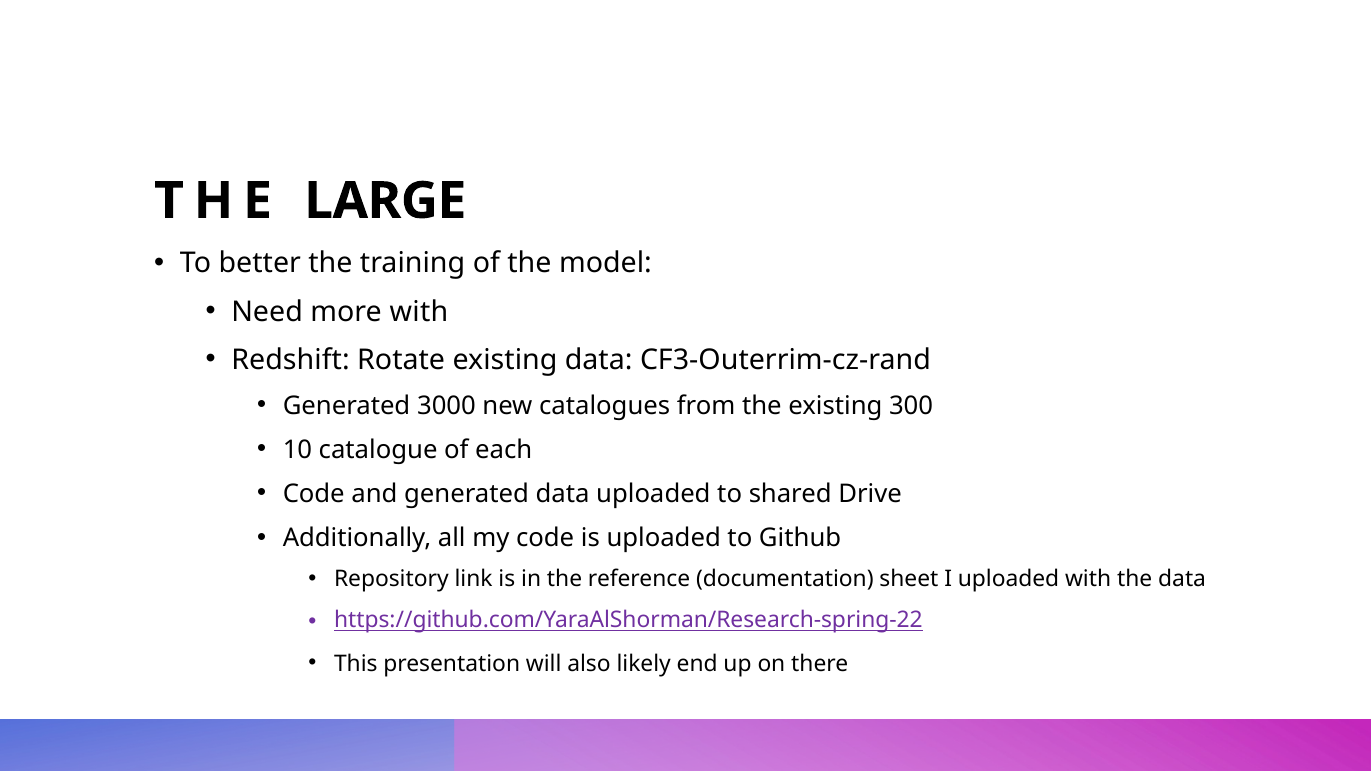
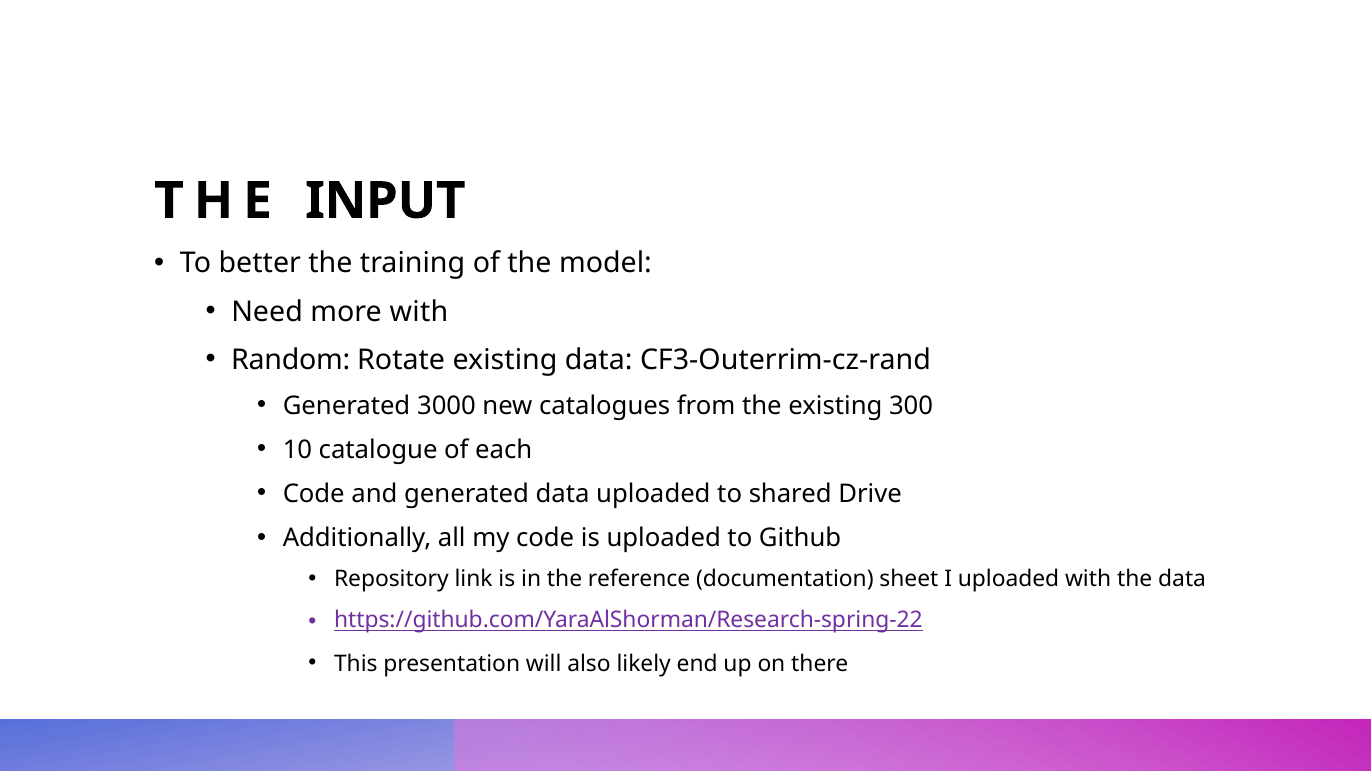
LARGE: LARGE -> INPUT (385, 201)
Redshift: Redshift -> Random (291, 360)
